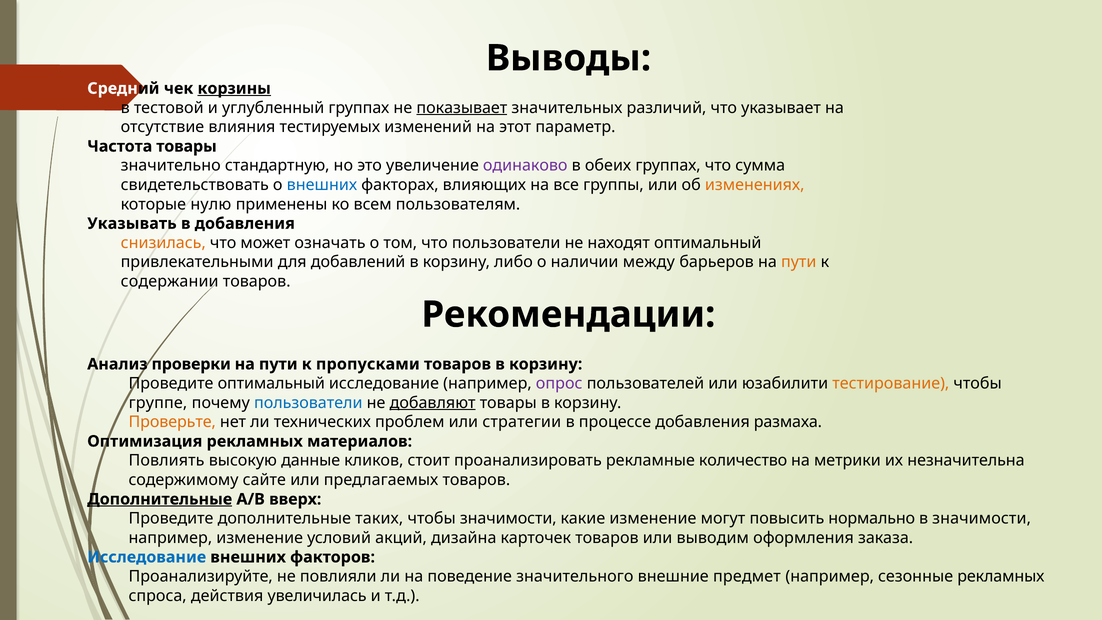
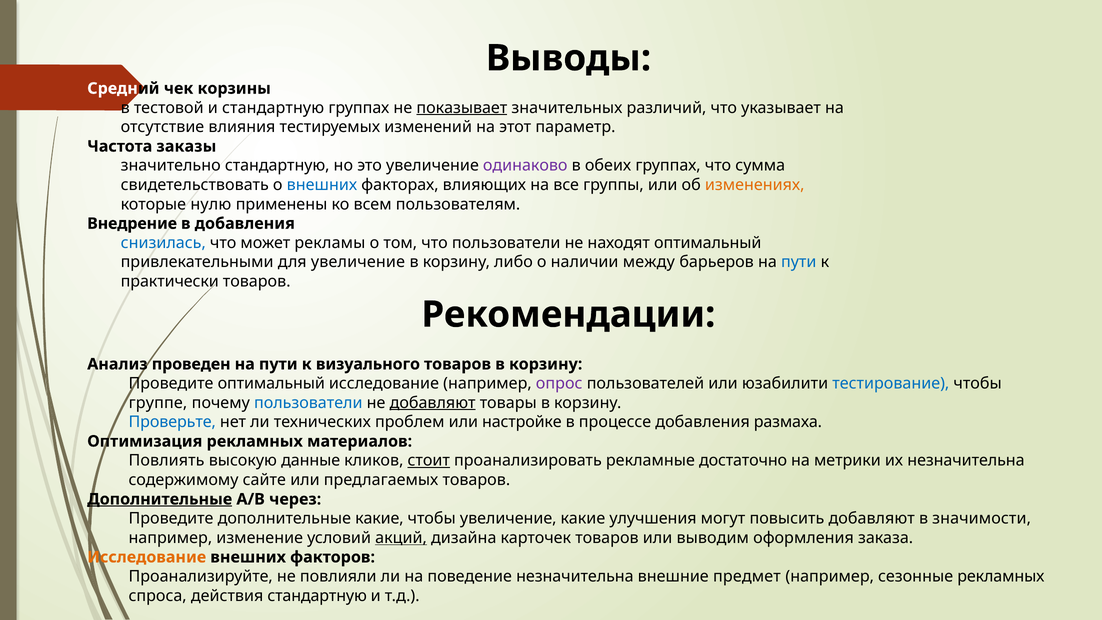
корзины underline: present -> none (234, 88)
и углубленный: углубленный -> стандартную (273, 108)
Частота товары: товары -> заказы (186, 146)
Указывать: Указывать -> Внедрение (132, 224)
снизилась colour: orange -> blue (163, 243)
означать: означать -> рекламы (330, 243)
для добавлений: добавлений -> увеличение (358, 262)
пути colour: orange -> blue (799, 262)
содержании: содержании -> практически (170, 281)
проверки: проверки -> проведен (191, 364)
пропусками: пропусками -> визуального (368, 364)
тестирование colour: orange -> blue (891, 383)
Проверьте colour: orange -> blue (172, 422)
стратегии: стратегии -> настройке (522, 422)
стоит underline: none -> present (429, 461)
количество: количество -> достаточно (743, 461)
вверх: вверх -> через (295, 499)
дополнительные таких: таких -> какие (379, 518)
чтобы значимости: значимости -> увеличение (508, 518)
какие изменение: изменение -> улучшения (653, 518)
повысить нормально: нормально -> добавляют (872, 518)
акций underline: none -> present (401, 538)
Исследование colour: blue -> orange (147, 557)
поведение значительного: значительного -> незначительна (575, 576)
действия увеличилась: увеличилась -> стандартную (317, 596)
